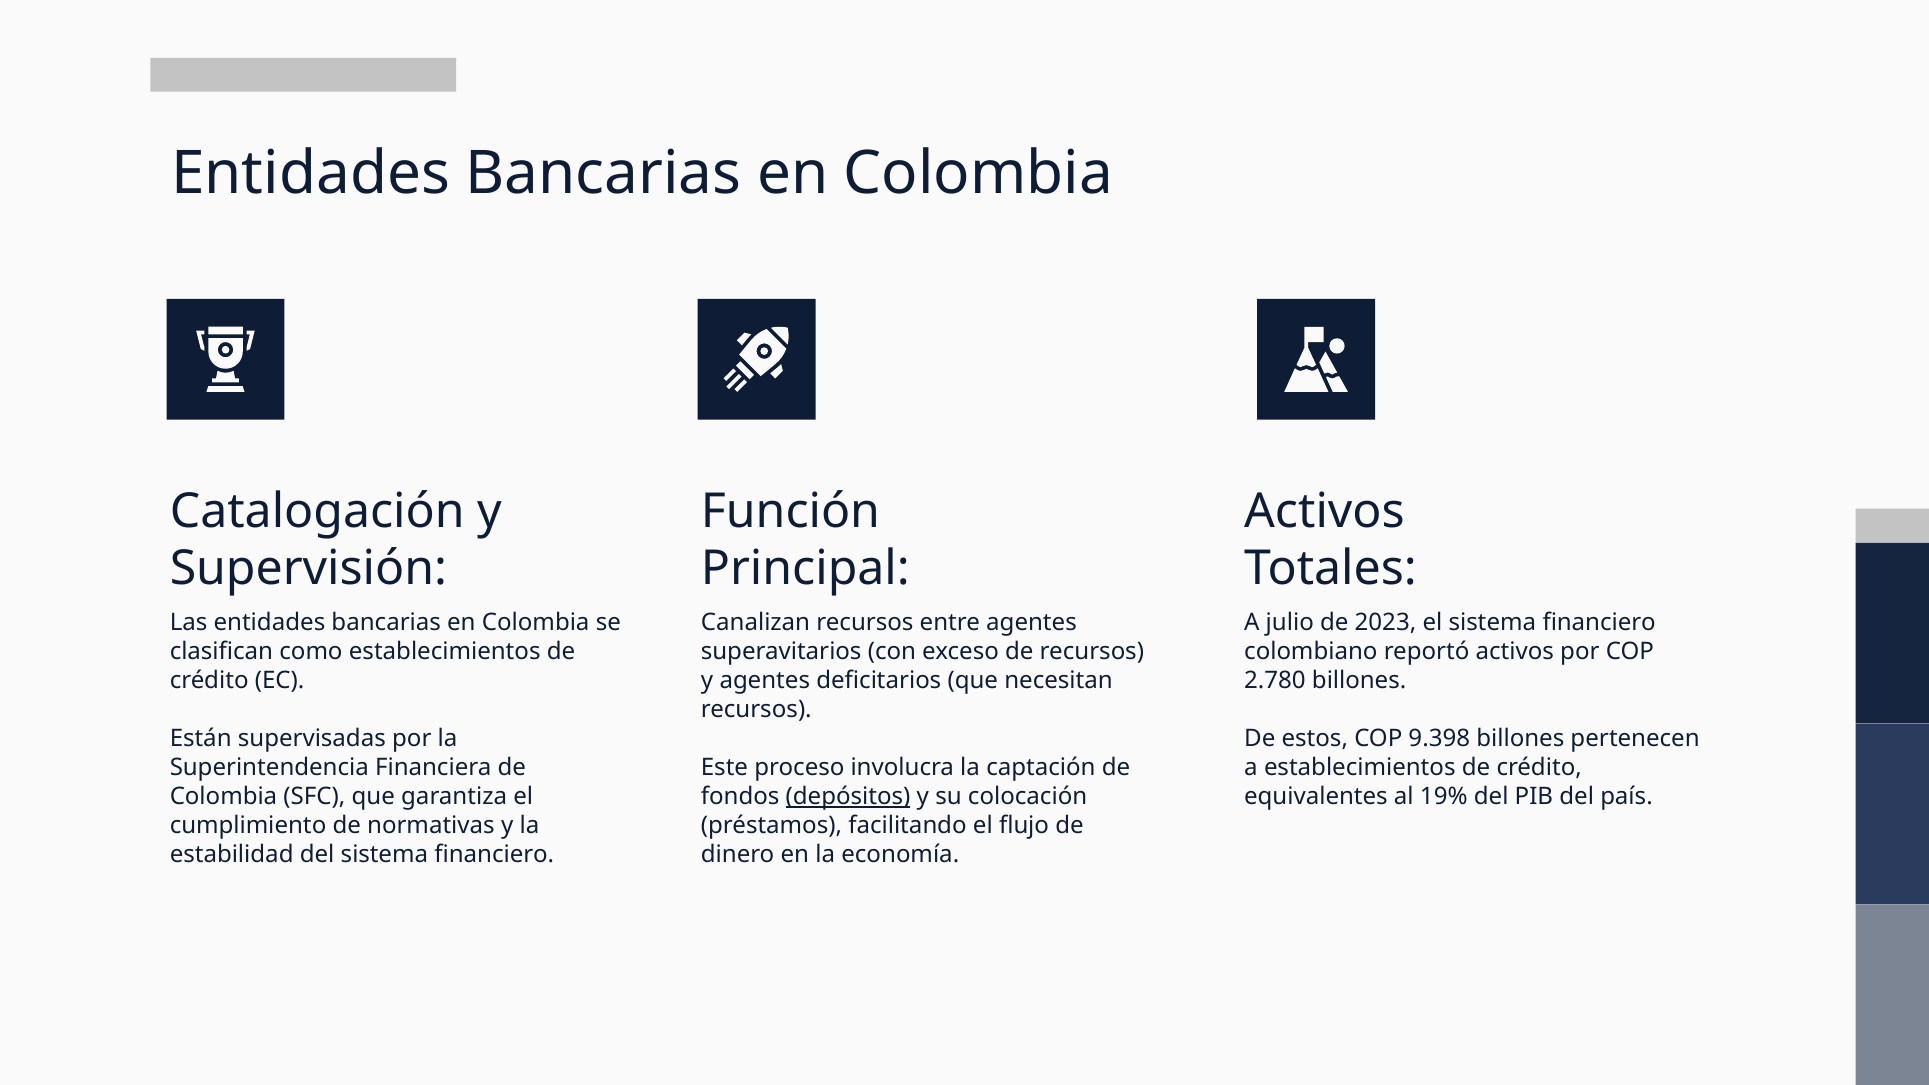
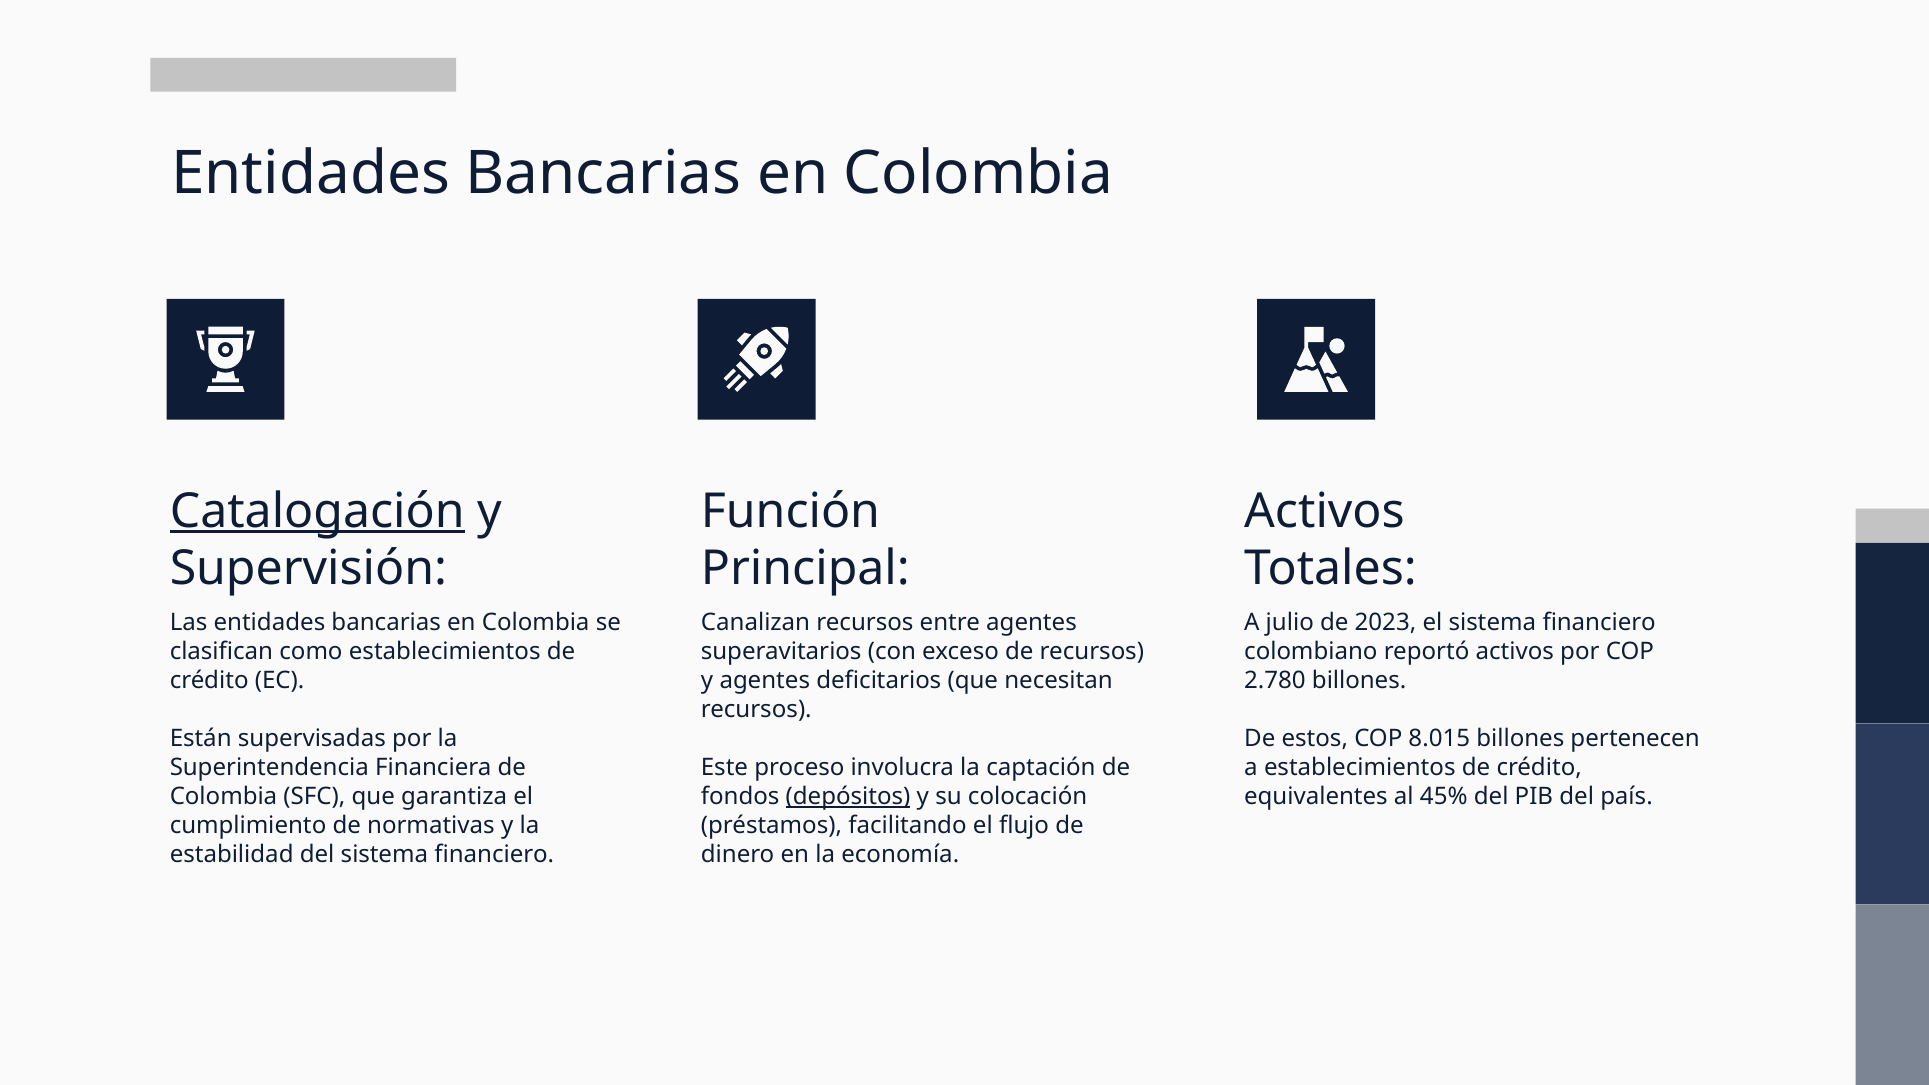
Catalogación underline: none -> present (317, 511)
9.398: 9.398 -> 8.015 (1439, 739)
19%: 19% -> 45% (1444, 797)
